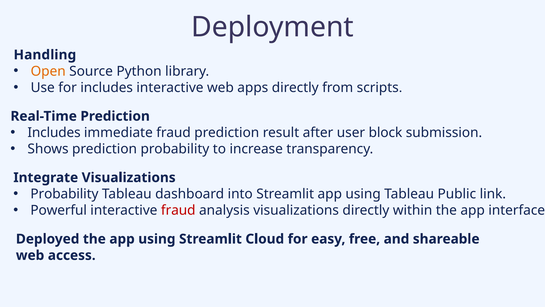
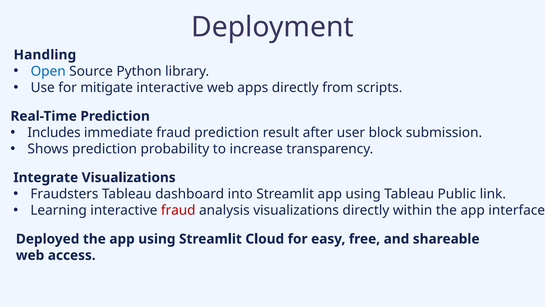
Open colour: orange -> blue (48, 71)
for includes: includes -> mitigate (107, 87)
Probability: Probability -> Fraudsters (64, 194)
Powerful: Powerful -> Learning (59, 210)
